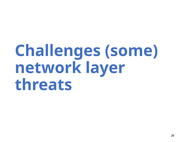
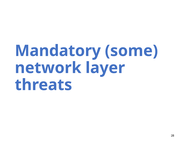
Challenges: Challenges -> Mandatory (58, 51)
